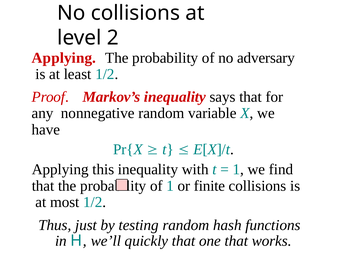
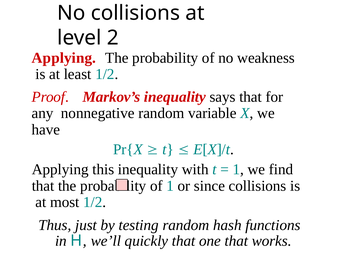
adversary: adversary -> weakness (266, 58)
finite: finite -> since (209, 186)
